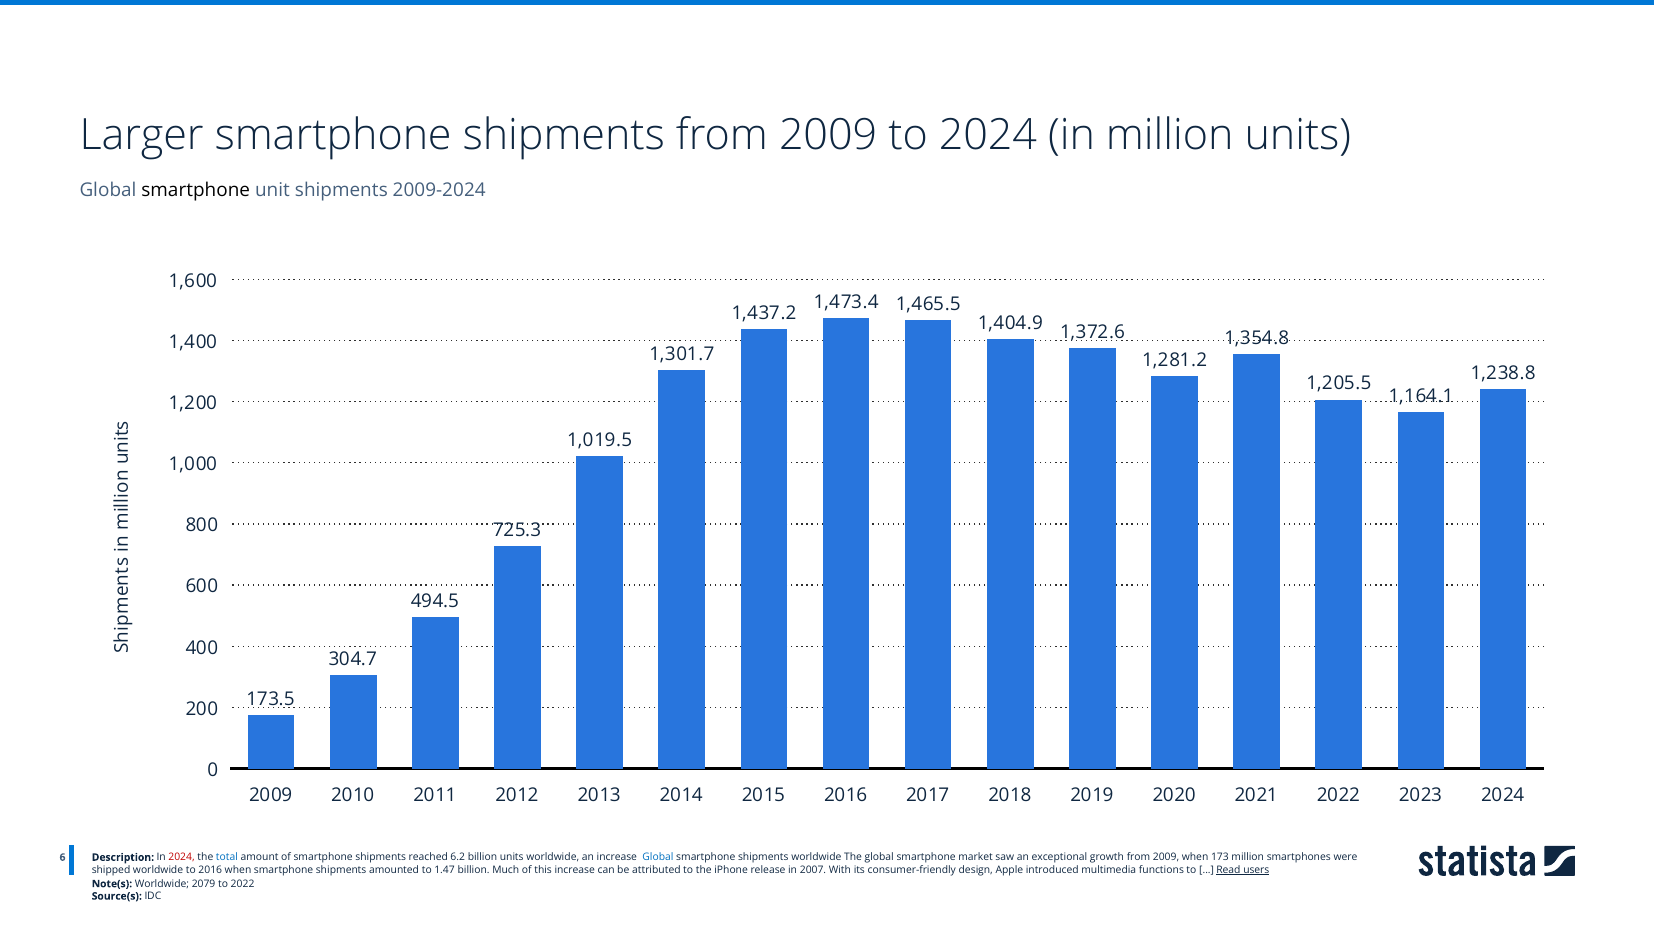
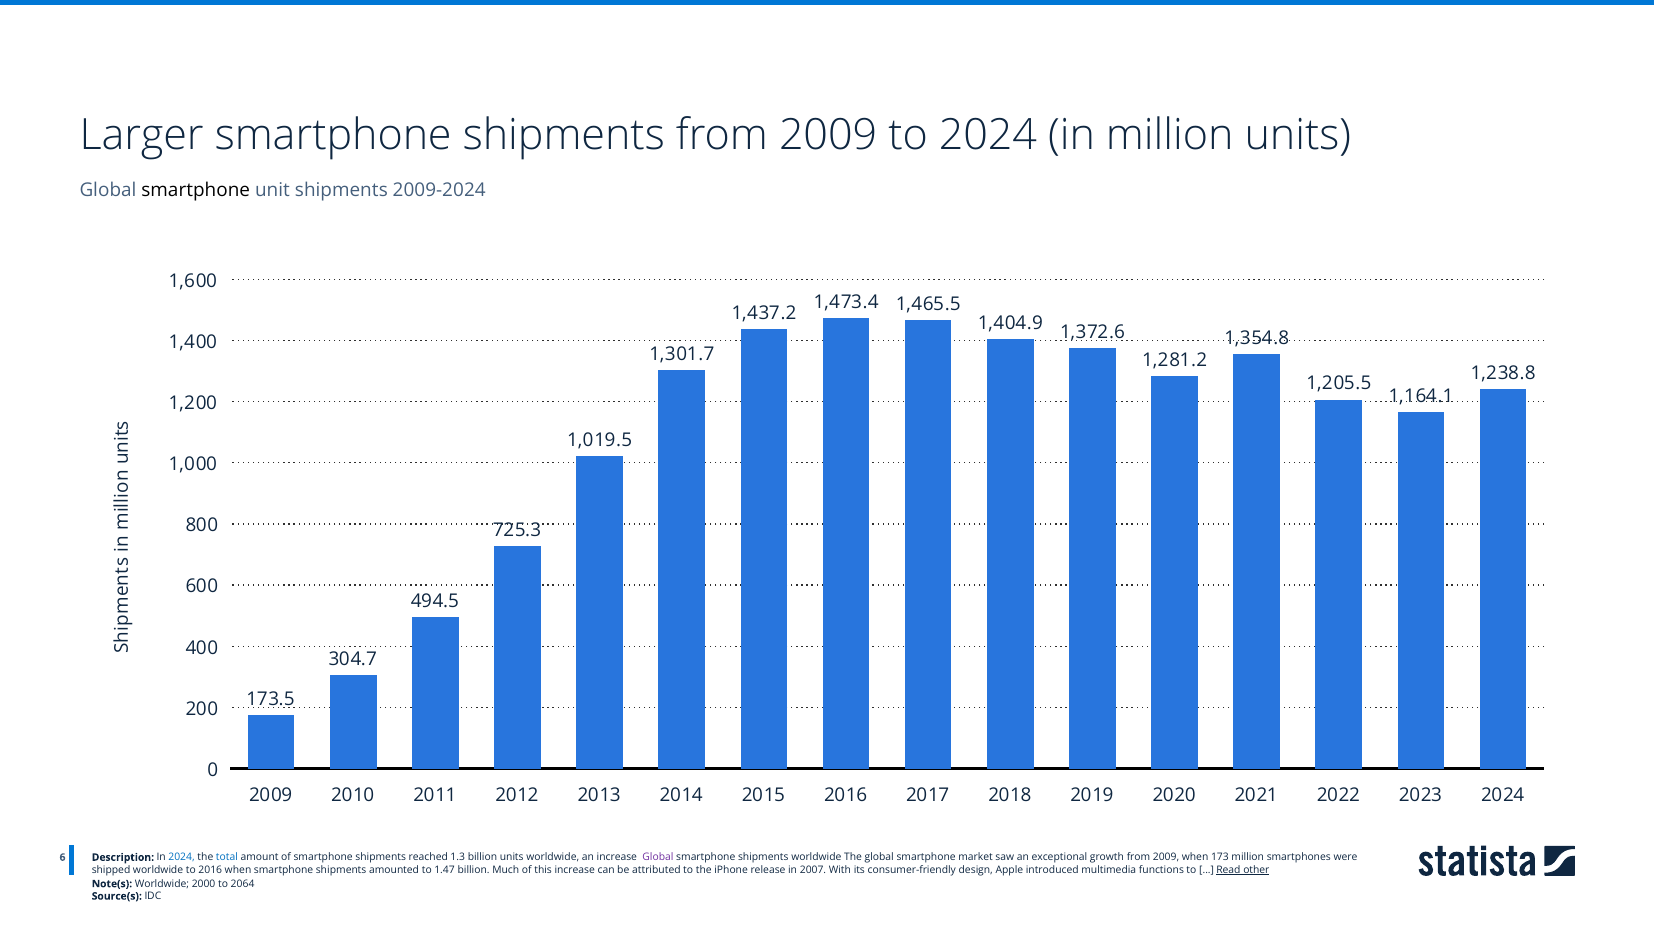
2024 colour: red -> blue (182, 858)
6.2: 6.2 -> 1.3 (458, 858)
Global colour: blue -> purple (658, 858)
users: users -> other (1256, 870)
2079: 2079 -> 2000 (204, 884)
to 2022: 2022 -> 2064 (243, 884)
